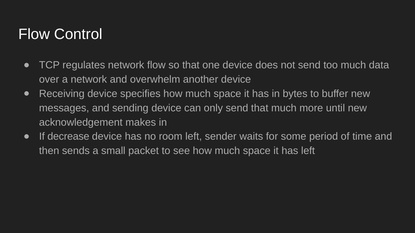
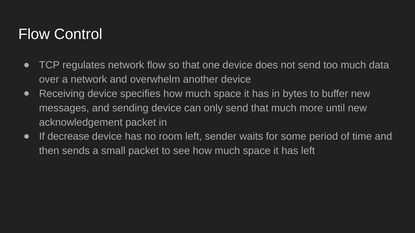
acknowledgement makes: makes -> packet (141, 123)
